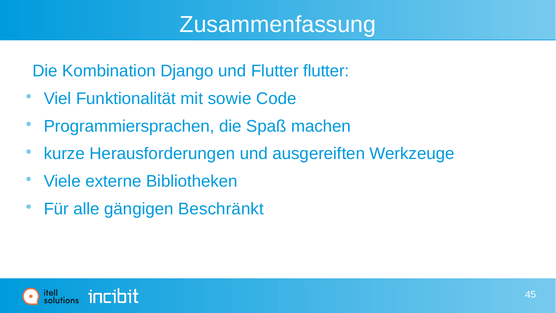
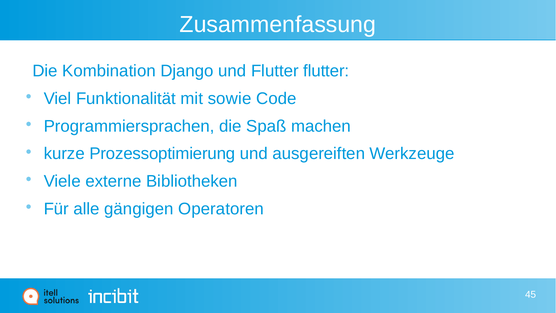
Herausforderungen: Herausforderungen -> Prozessoptimierung (162, 154)
Beschränkt: Beschränkt -> Operatoren (221, 209)
